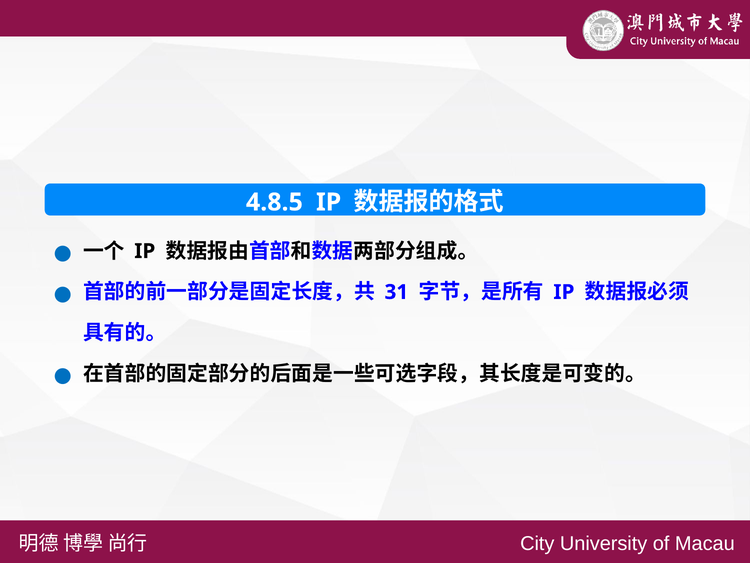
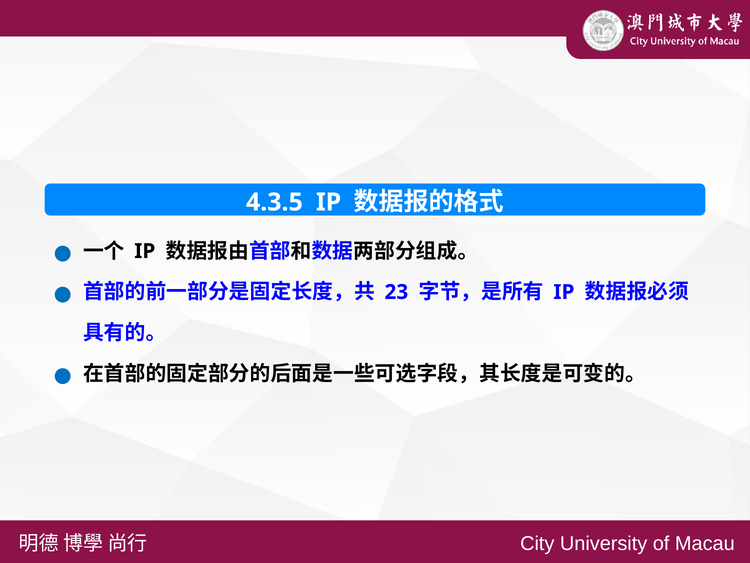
4.8.5: 4.8.5 -> 4.3.5 (274, 202)
31: 31 -> 23 (396, 292)
